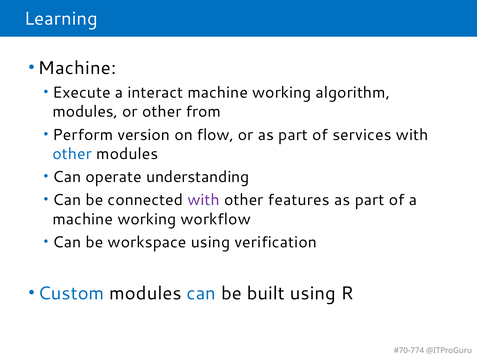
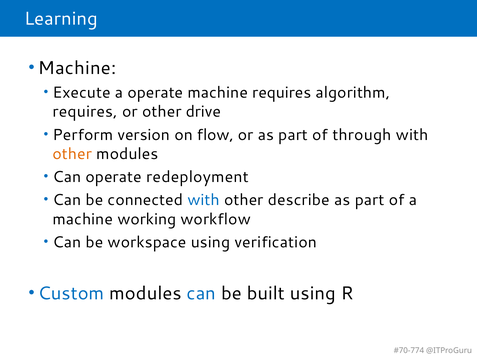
a interact: interact -> operate (155, 93)
working: working -> requires (282, 93)
modules: modules -> requires (85, 112)
from: from -> drive (203, 112)
services: services -> through (362, 135)
other colour: blue -> orange (72, 154)
understanding: understanding -> redeployment (198, 177)
with colour: purple -> blue (204, 200)
features: features -> describe (299, 200)
